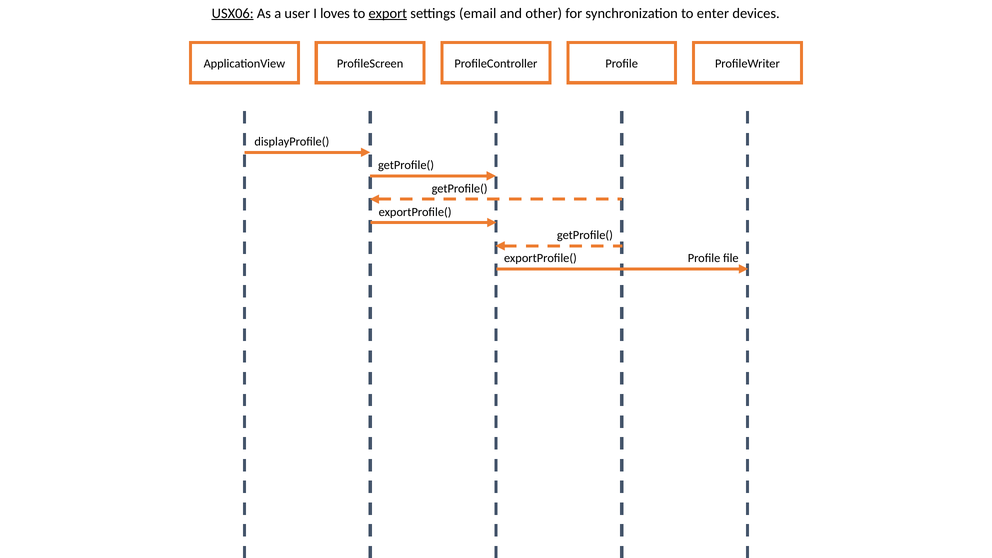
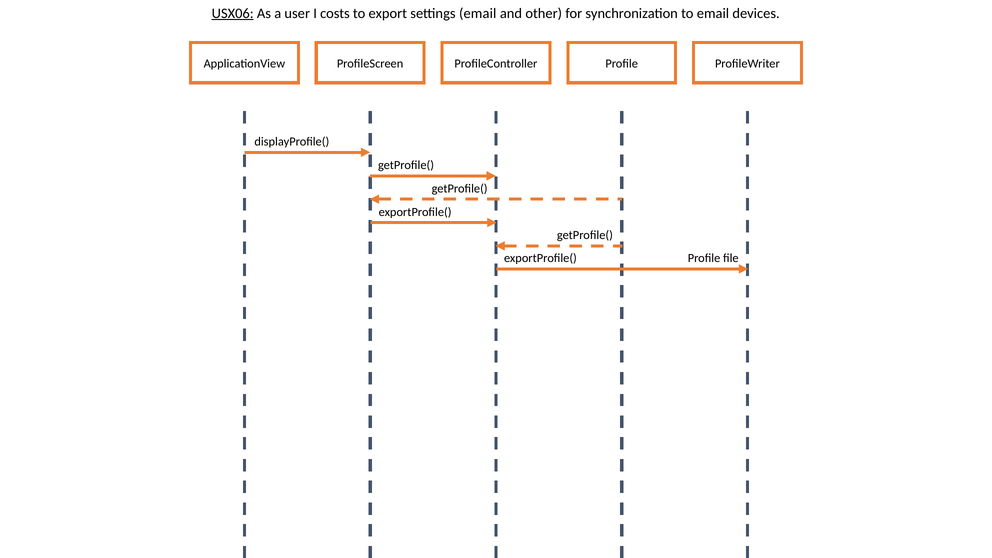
loves: loves -> costs (335, 13)
export underline: present -> none (388, 13)
to enter: enter -> email (713, 13)
